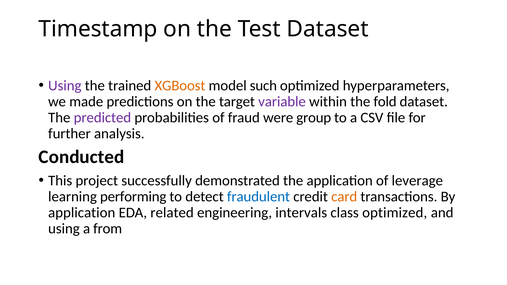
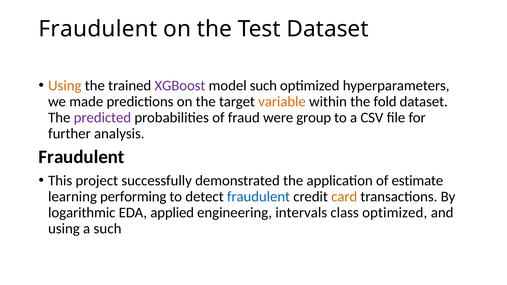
Timestamp: Timestamp -> Fraudulent (98, 29)
Using colour: purple -> orange (65, 86)
XGBoost colour: orange -> purple (180, 86)
variable colour: purple -> orange (282, 102)
Conducted: Conducted -> Fraudulent (82, 157)
leverage: leverage -> estimate (417, 181)
application: application -> logarithmic (82, 213)
related: related -> applied (172, 213)
a from: from -> such (107, 229)
